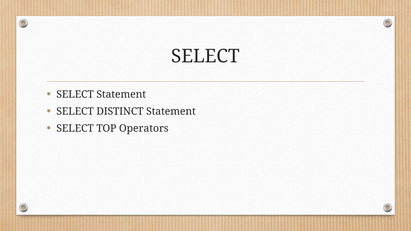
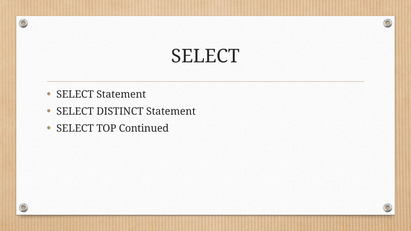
Operators: Operators -> Continued (144, 129)
